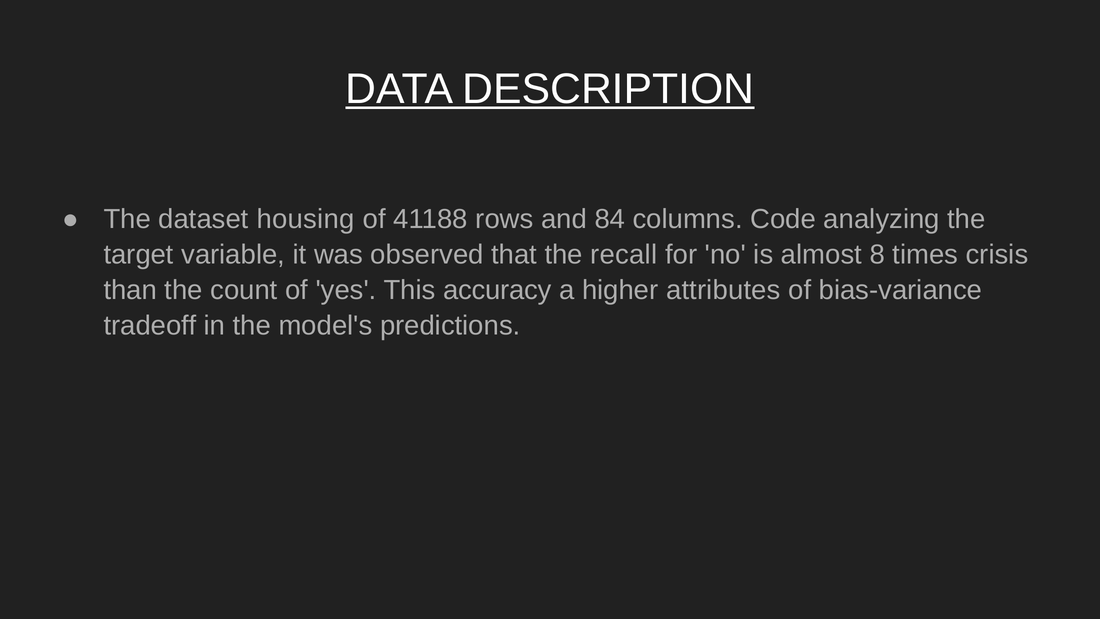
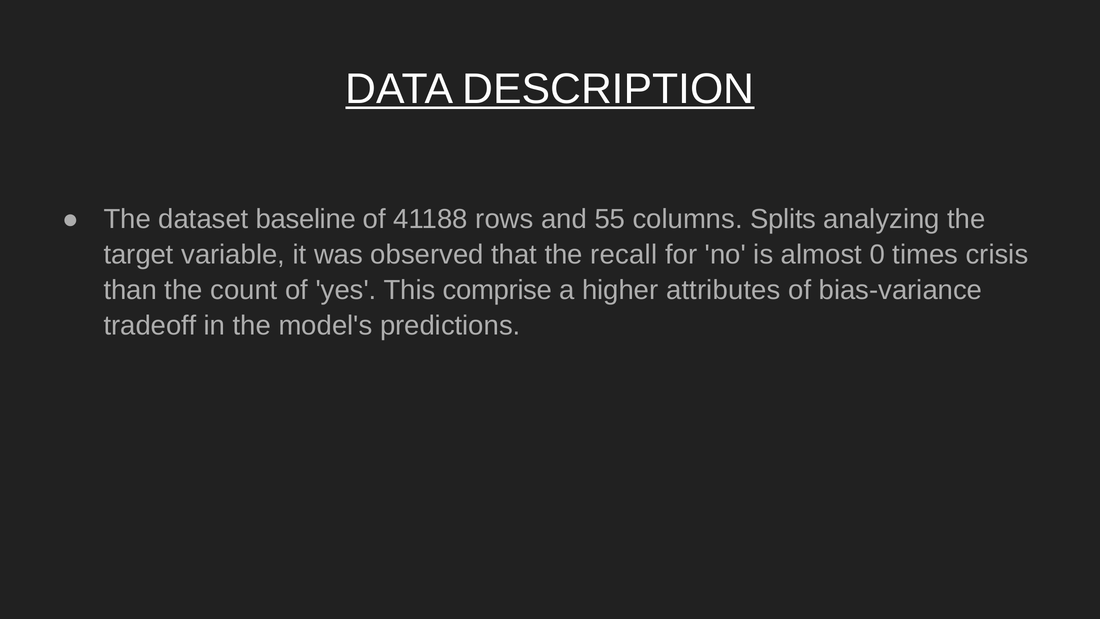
housing: housing -> baseline (306, 219)
84: 84 -> 55 (610, 219)
Code: Code -> Splits (783, 219)
8: 8 -> 0 (877, 255)
accuracy: accuracy -> comprise (497, 290)
